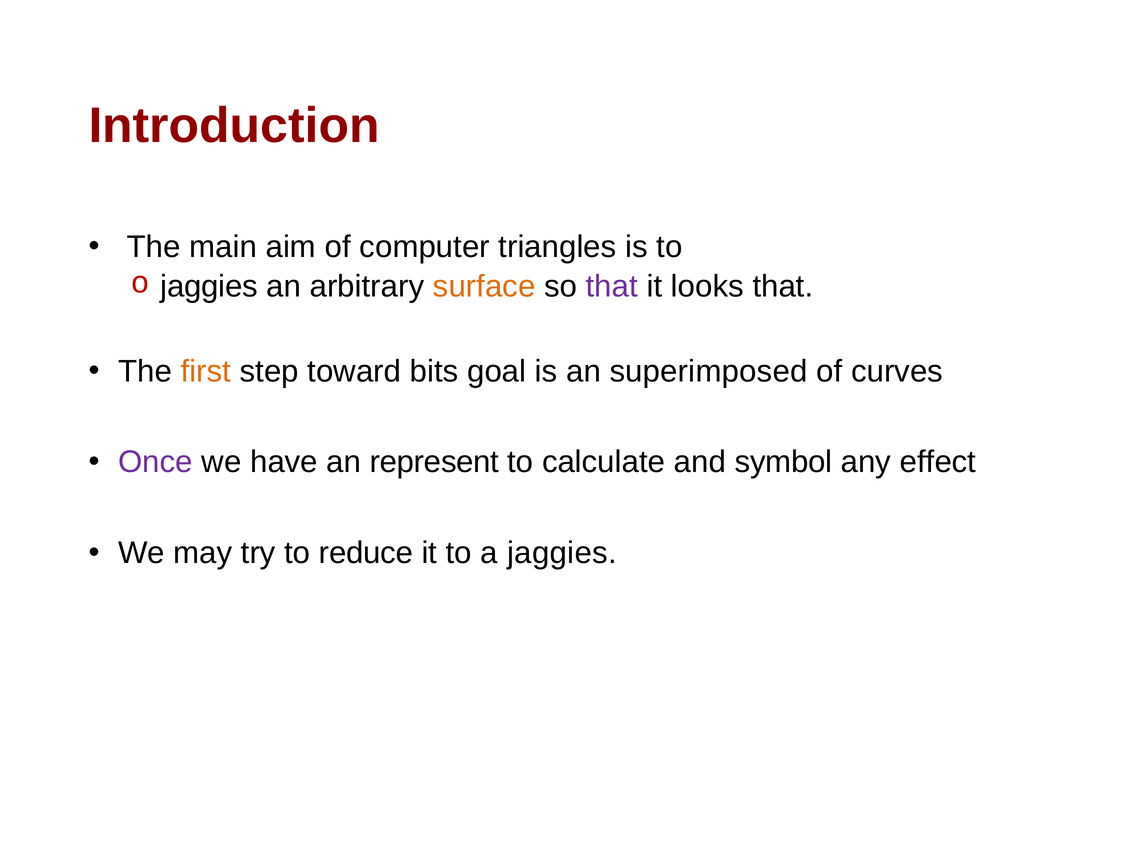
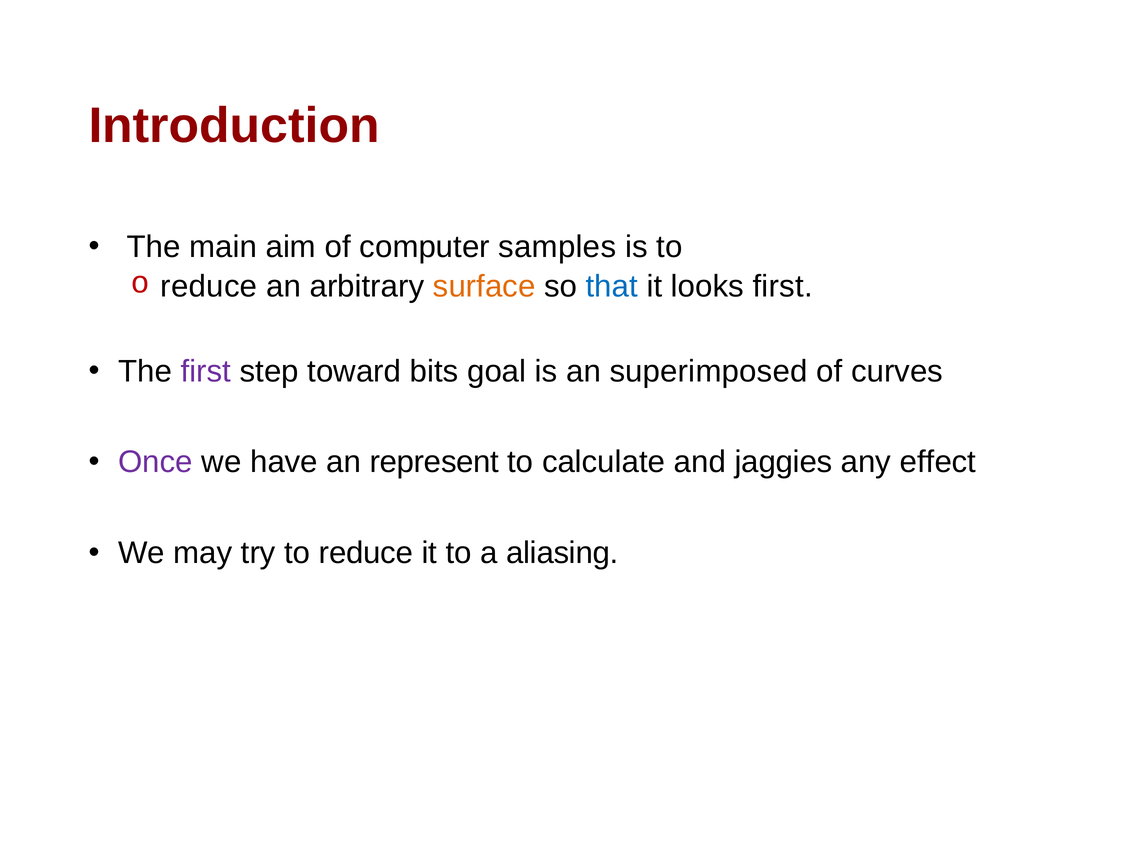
triangles: triangles -> samples (557, 247)
jaggies: jaggies -> reduce (209, 286)
that colour: purple -> blue (612, 286)
looks that: that -> ﬁrst (783, 286)
ﬁrst colour: orange -> purple (206, 371)
symbol: symbol -> jaggies (784, 462)
a jaggies: jaggies -> aliasing (562, 553)
